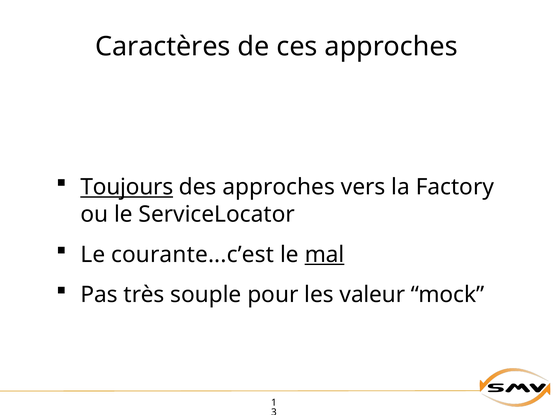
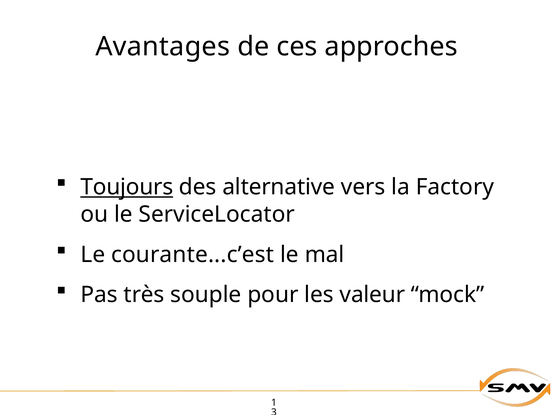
Caractères: Caractères -> Avantages (163, 46)
des approches: approches -> alternative (279, 187)
mal underline: present -> none (325, 254)
